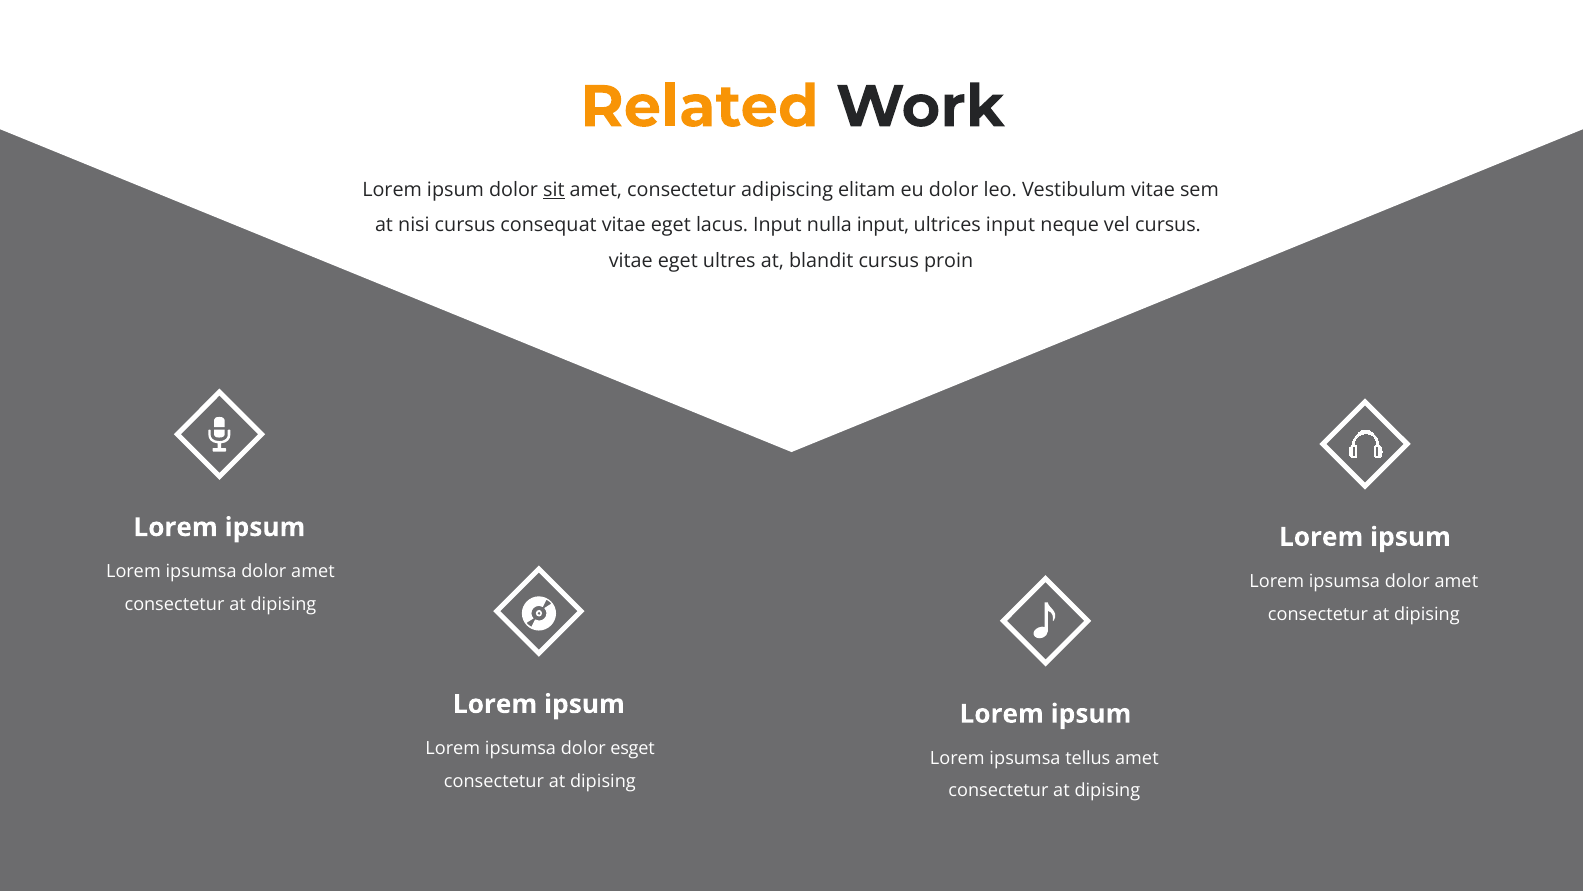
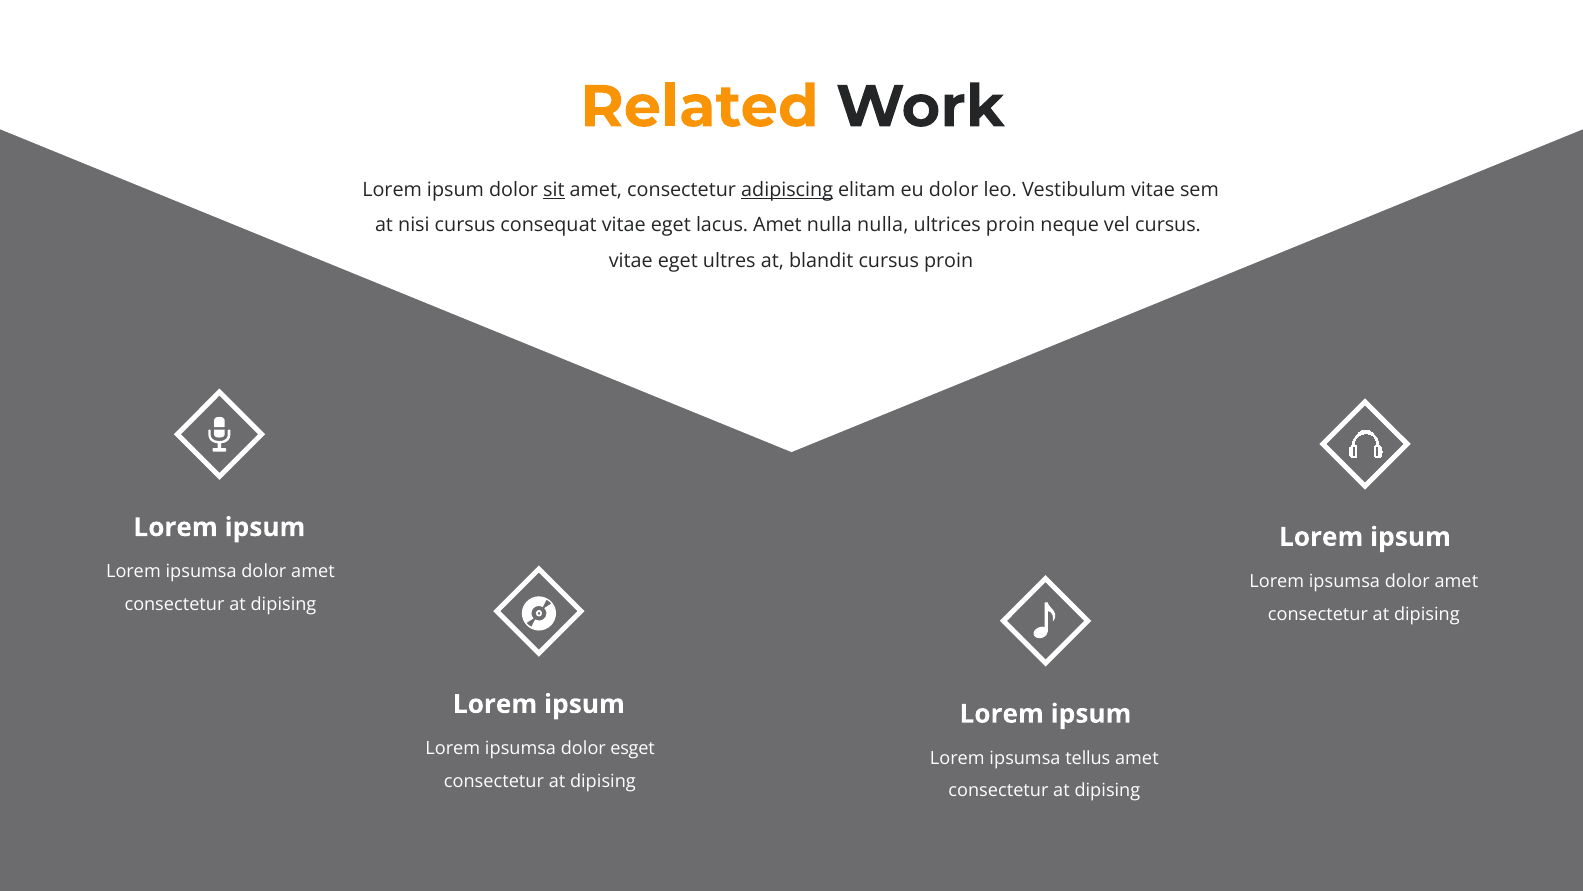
adipiscing underline: none -> present (787, 190)
lacus Input: Input -> Amet (777, 225)
nulla input: input -> nulla (883, 225)
ultrices input: input -> proin (1011, 225)
